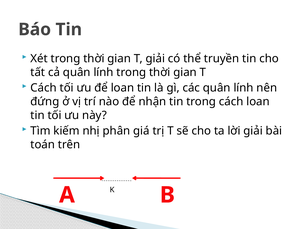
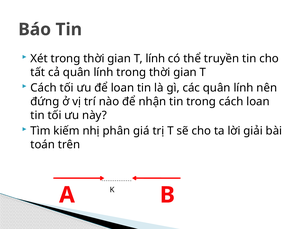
T giải: giải -> lính (155, 59)
